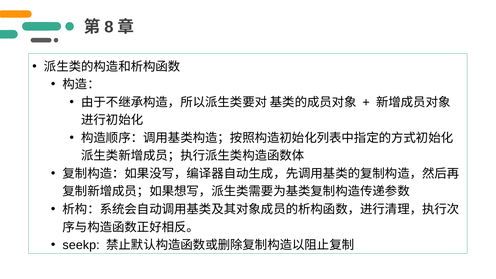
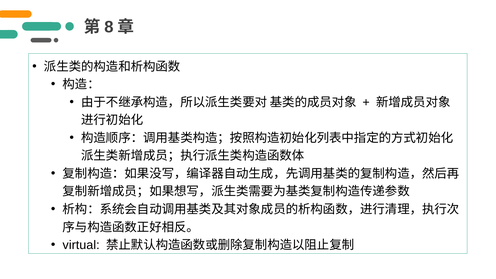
seekp: seekp -> virtual (81, 245)
